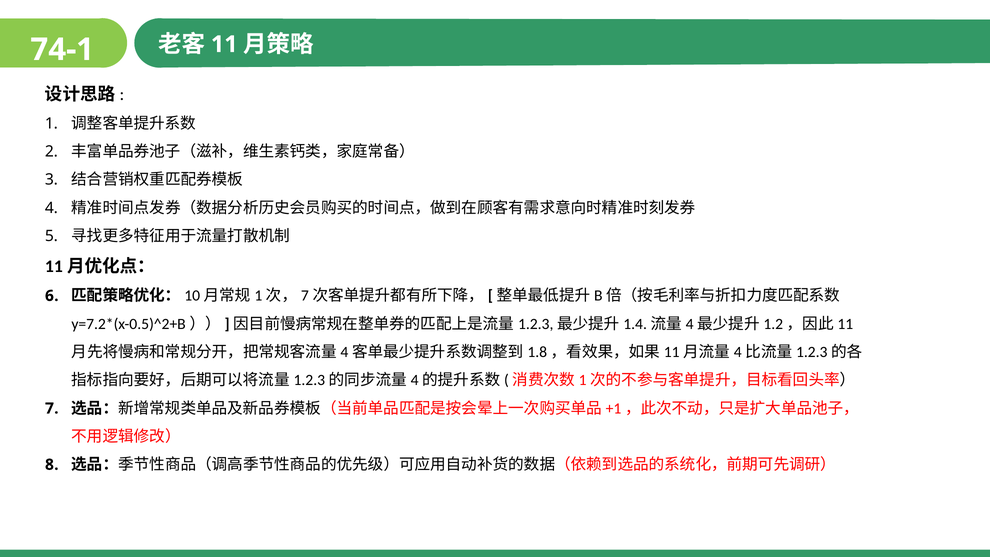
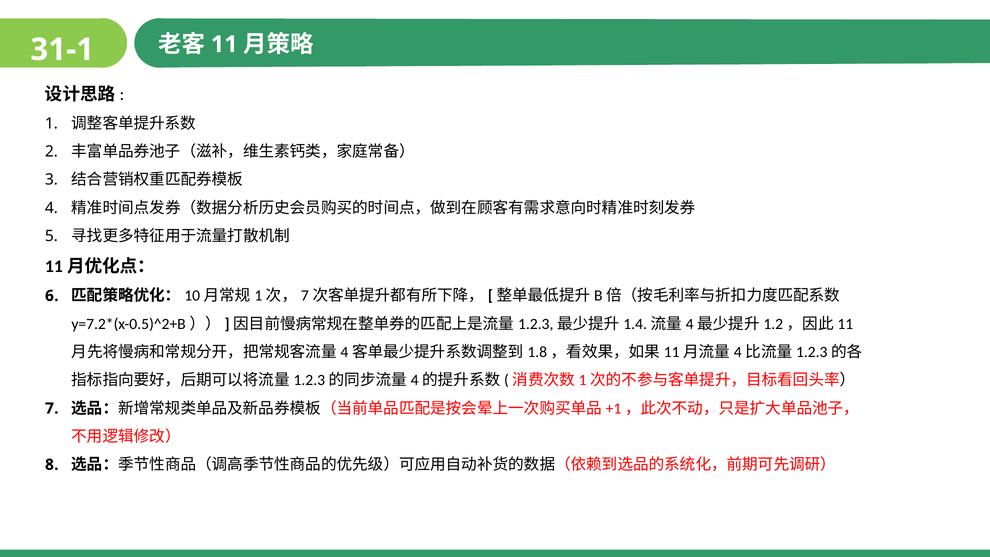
74-1: 74-1 -> 31-1 (62, 50)
